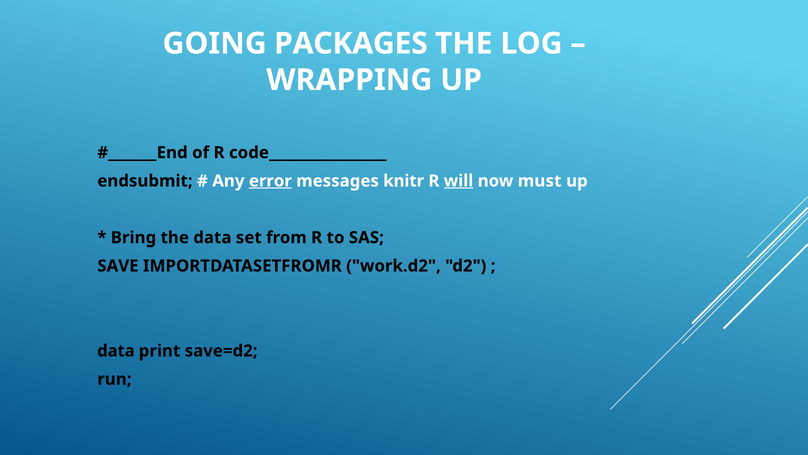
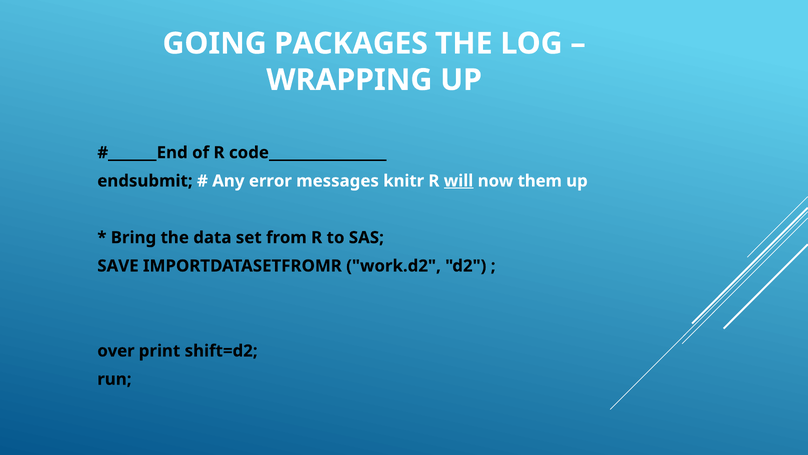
error underline: present -> none (270, 181)
must: must -> them (540, 181)
data: data -> over (116, 351)
save=d2: save=d2 -> shift=d2 (221, 351)
